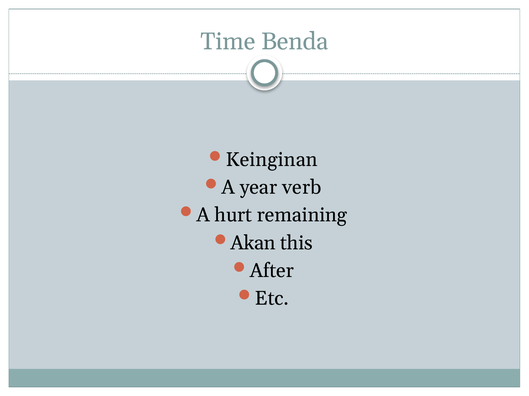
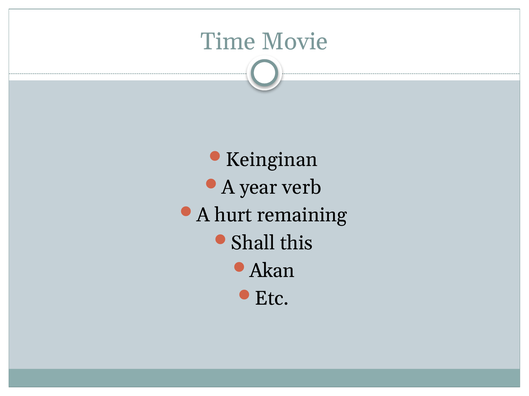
Benda: Benda -> Movie (295, 42)
Akan: Akan -> Shall (253, 243)
After: After -> Akan (272, 271)
